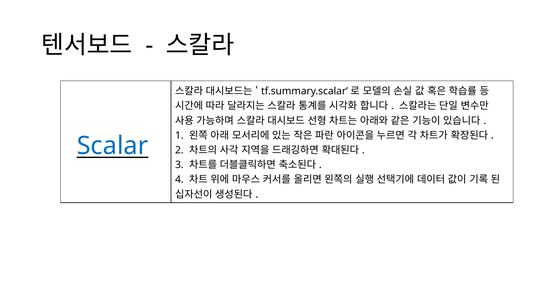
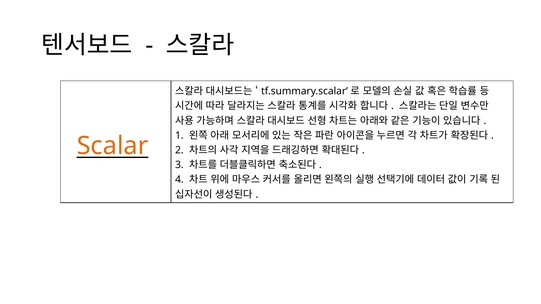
Scalar colour: blue -> orange (112, 146)
